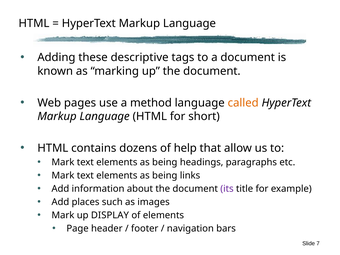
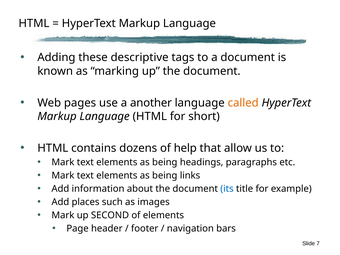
method: method -> another (151, 103)
its colour: purple -> blue (227, 189)
DISPLAY: DISPLAY -> SECOND (110, 215)
